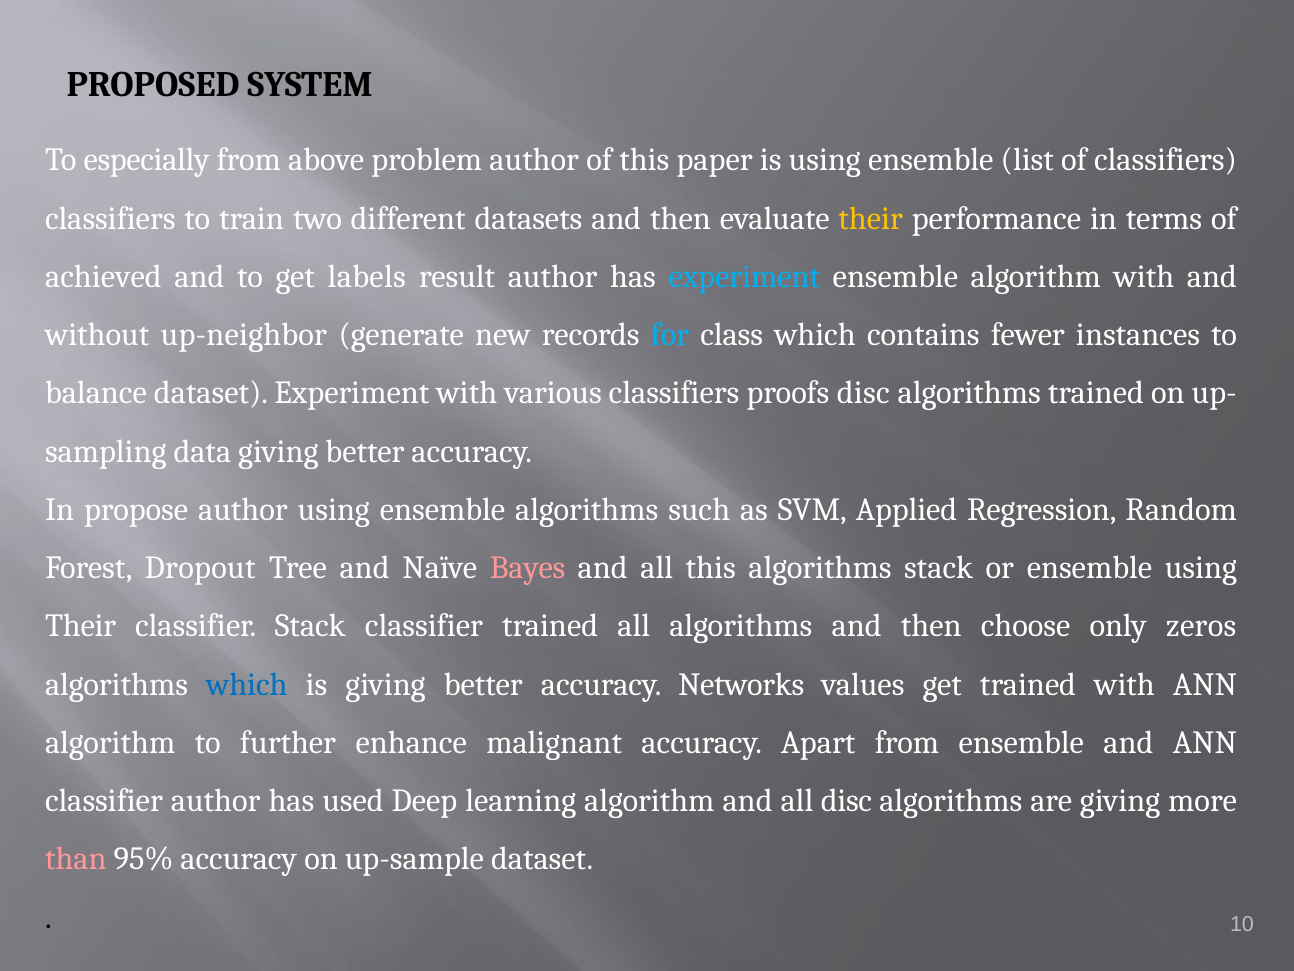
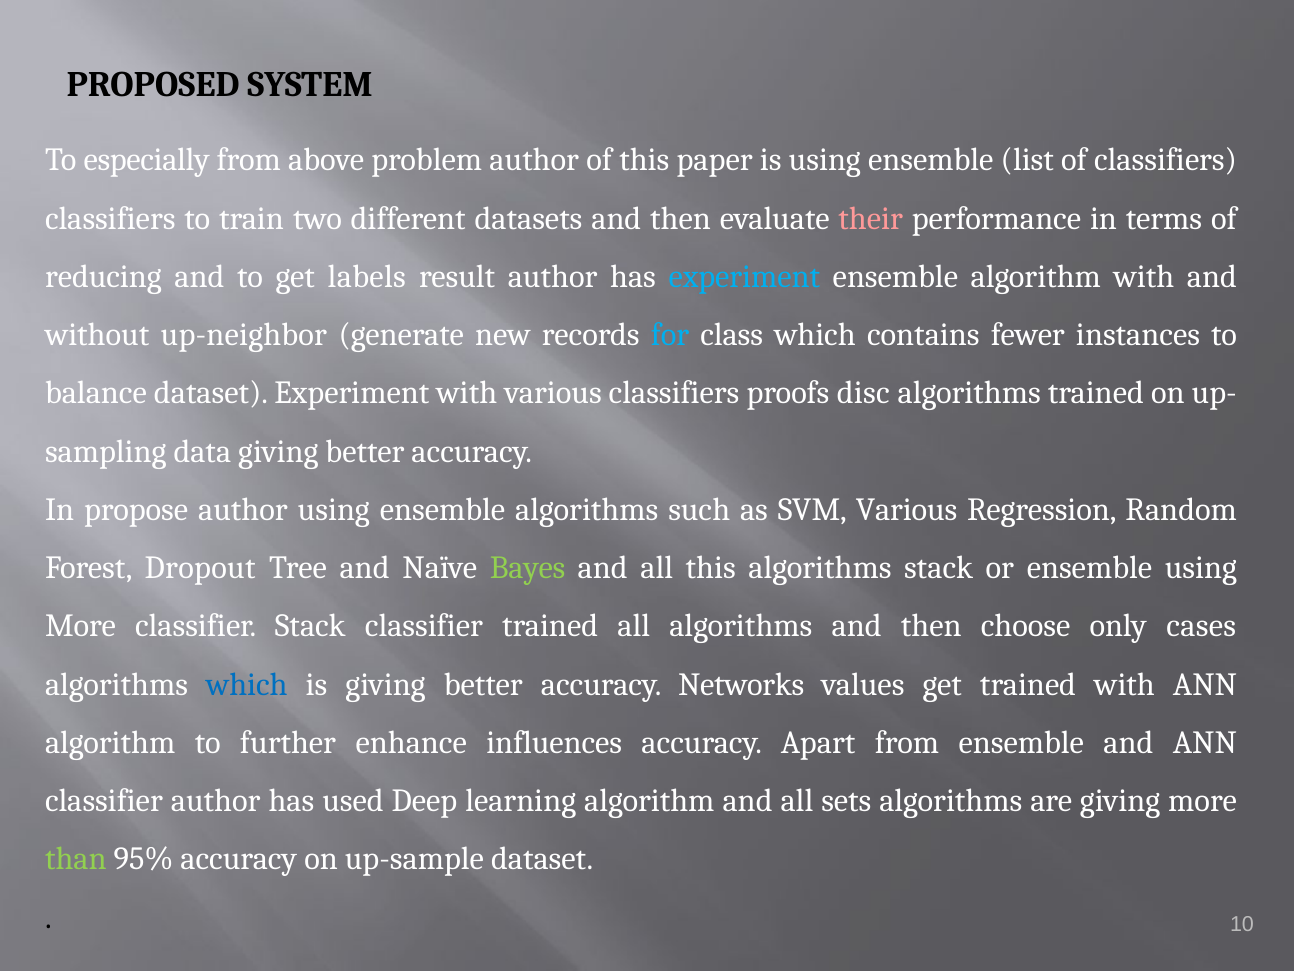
their colour: yellow -> pink (871, 218)
achieved: achieved -> reducing (103, 277)
SVM Applied: Applied -> Various (907, 510)
Bayes colour: pink -> light green (528, 568)
Their: Their -> More (81, 626)
zeros: zeros -> cases (1201, 626)
malignant: malignant -> influences (554, 742)
all disc: disc -> sets (846, 801)
than colour: pink -> light green (76, 859)
